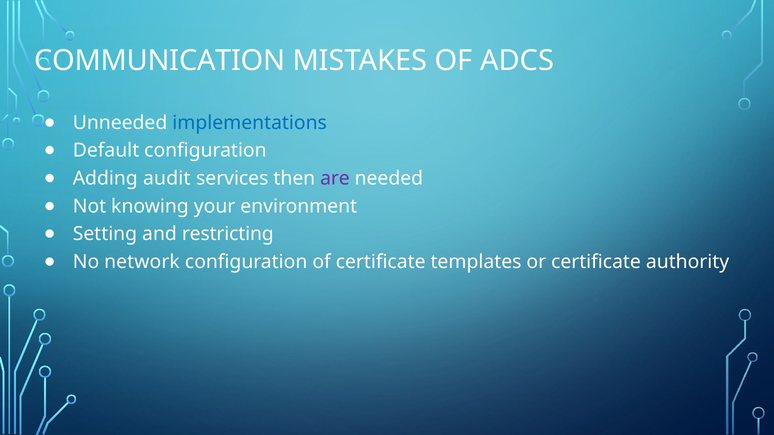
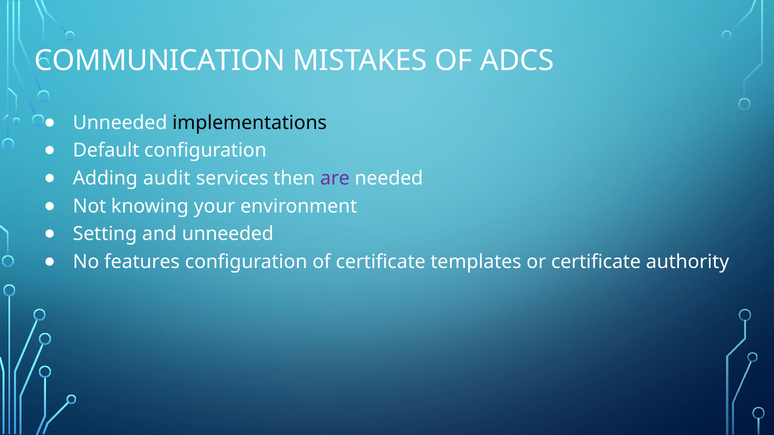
implementations colour: blue -> black (250, 123)
and restricting: restricting -> unneeded (228, 234)
network: network -> features (142, 262)
